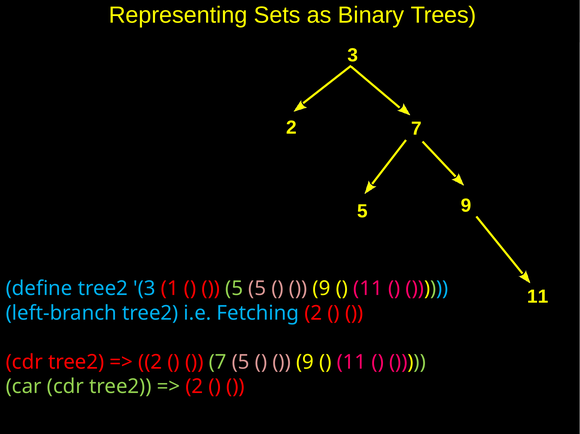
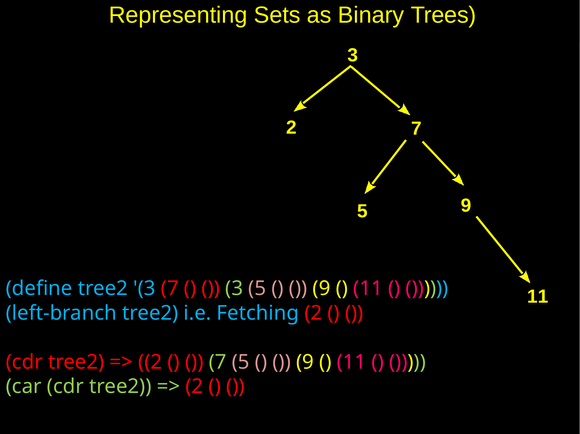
3 1: 1 -> 7 (170, 289)
5: 5 -> 3 (234, 289)
